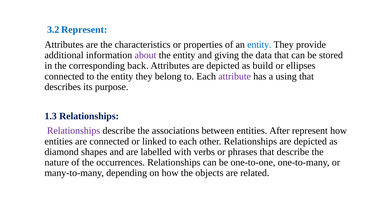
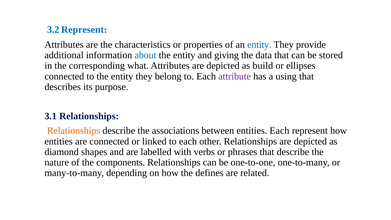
about colour: purple -> blue (145, 55)
back: back -> what (138, 66)
1.3: 1.3 -> 3.1 (51, 116)
Relationships colour: purple -> orange (74, 131)
entities After: After -> Each (279, 131)
occurrences: occurrences -> components (121, 162)
objects: objects -> defines (209, 173)
